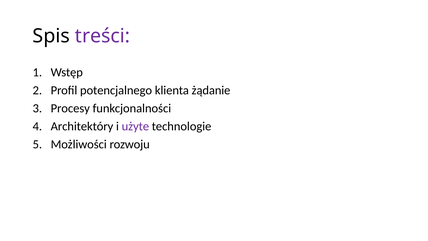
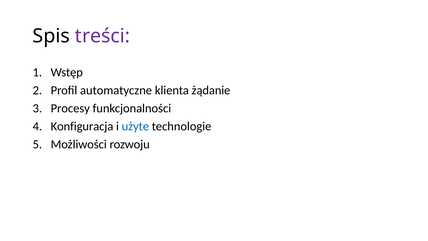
potencjalnego: potencjalnego -> automatyczne (116, 90)
Architektóry: Architektóry -> Konfiguracja (82, 126)
użyte colour: purple -> blue (135, 126)
